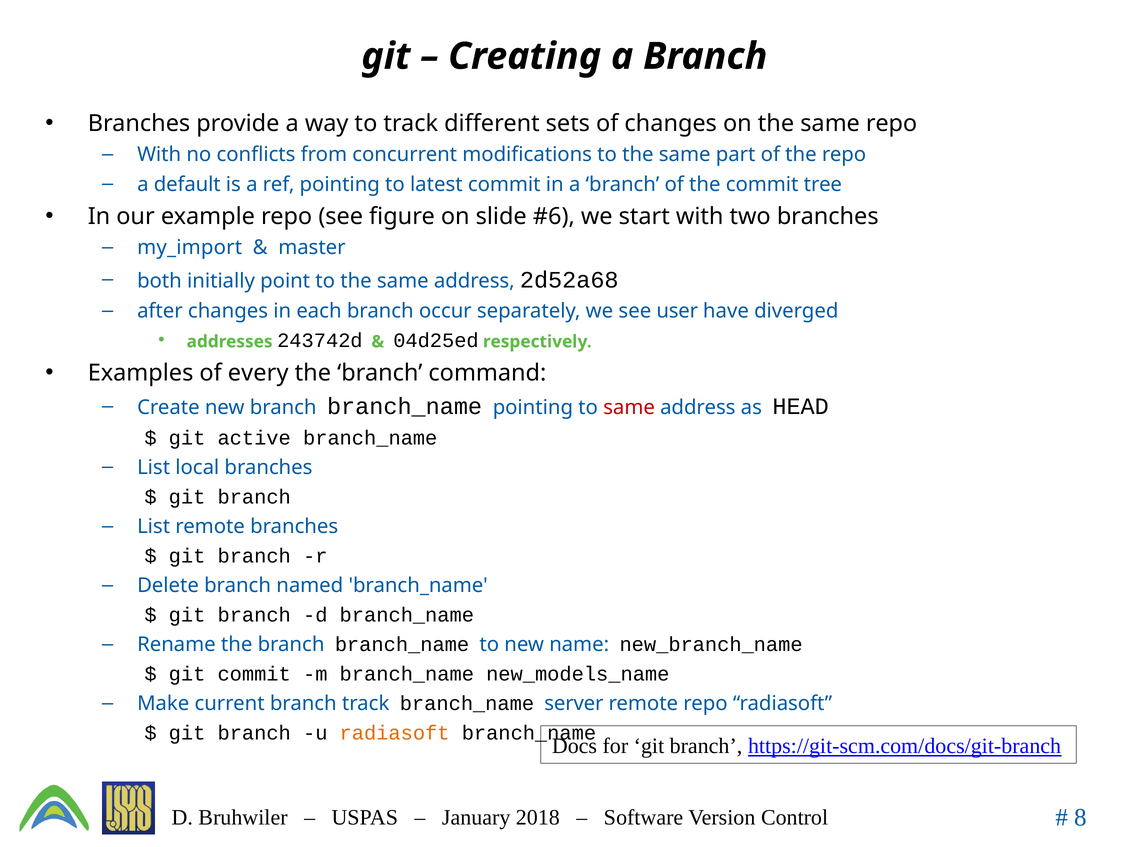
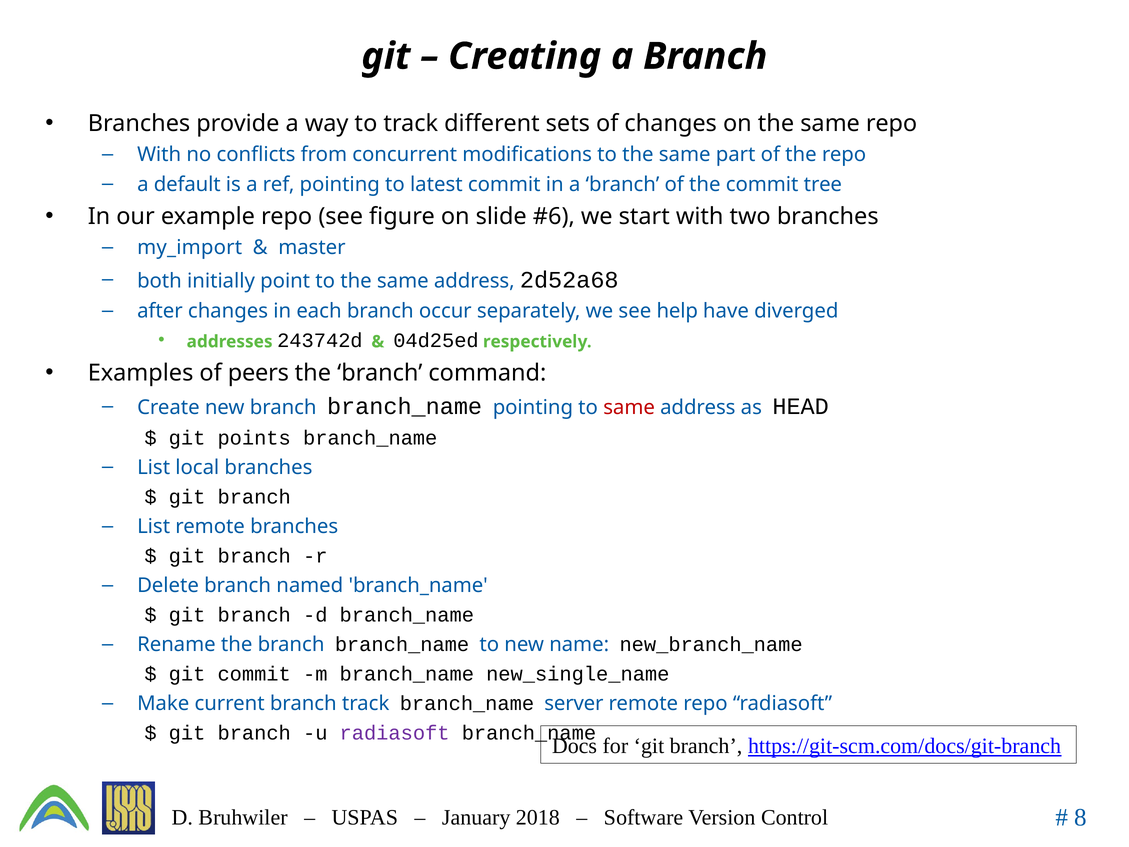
user: user -> help (677, 311)
every: every -> peers (258, 373)
active: active -> points (254, 438)
new_models_name: new_models_name -> new_single_name (578, 674)
radiasoft colour: orange -> purple (395, 733)
